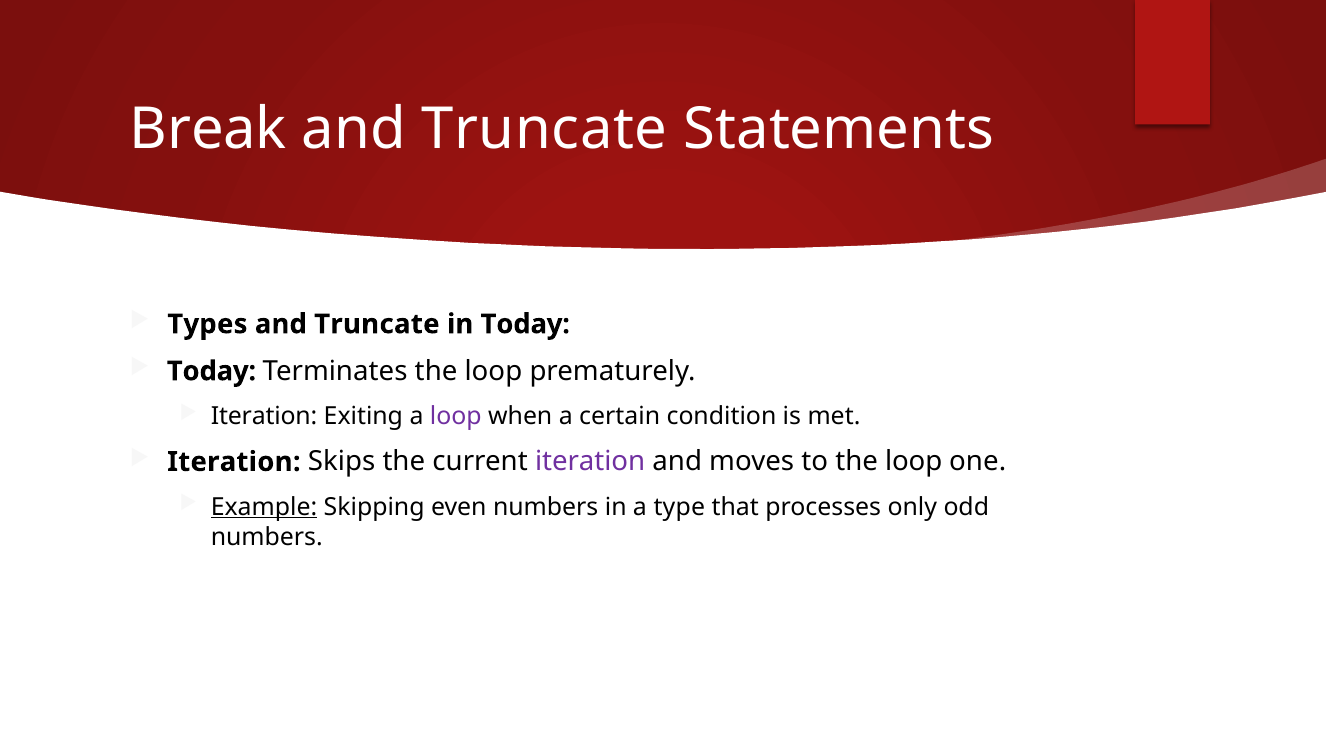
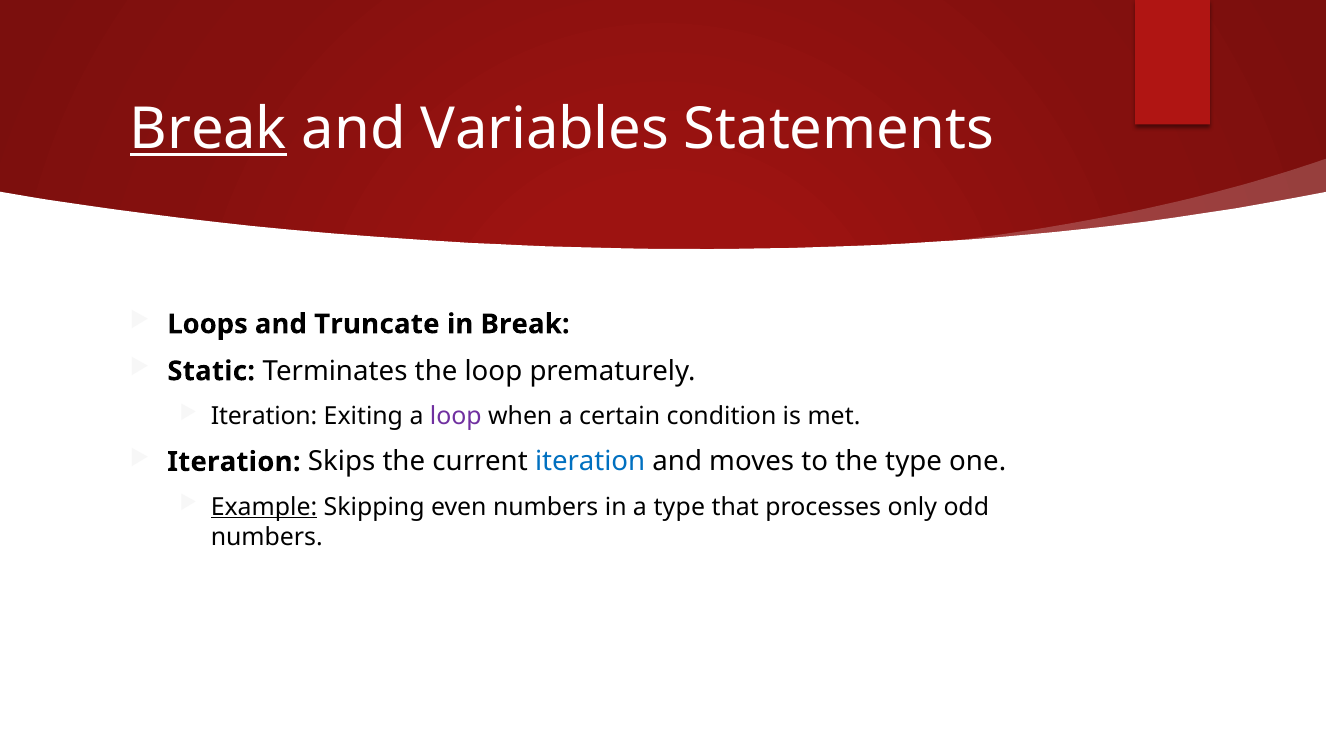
Break underline: none -> present (208, 129)
Truncate: Truncate -> Variables (545, 129)
Types: Types -> Loops (208, 324)
in Today: Today -> Break (525, 324)
Today: Today -> Static (211, 371)
iteration colour: purple -> blue (590, 462)
to the loop: loop -> type (914, 462)
